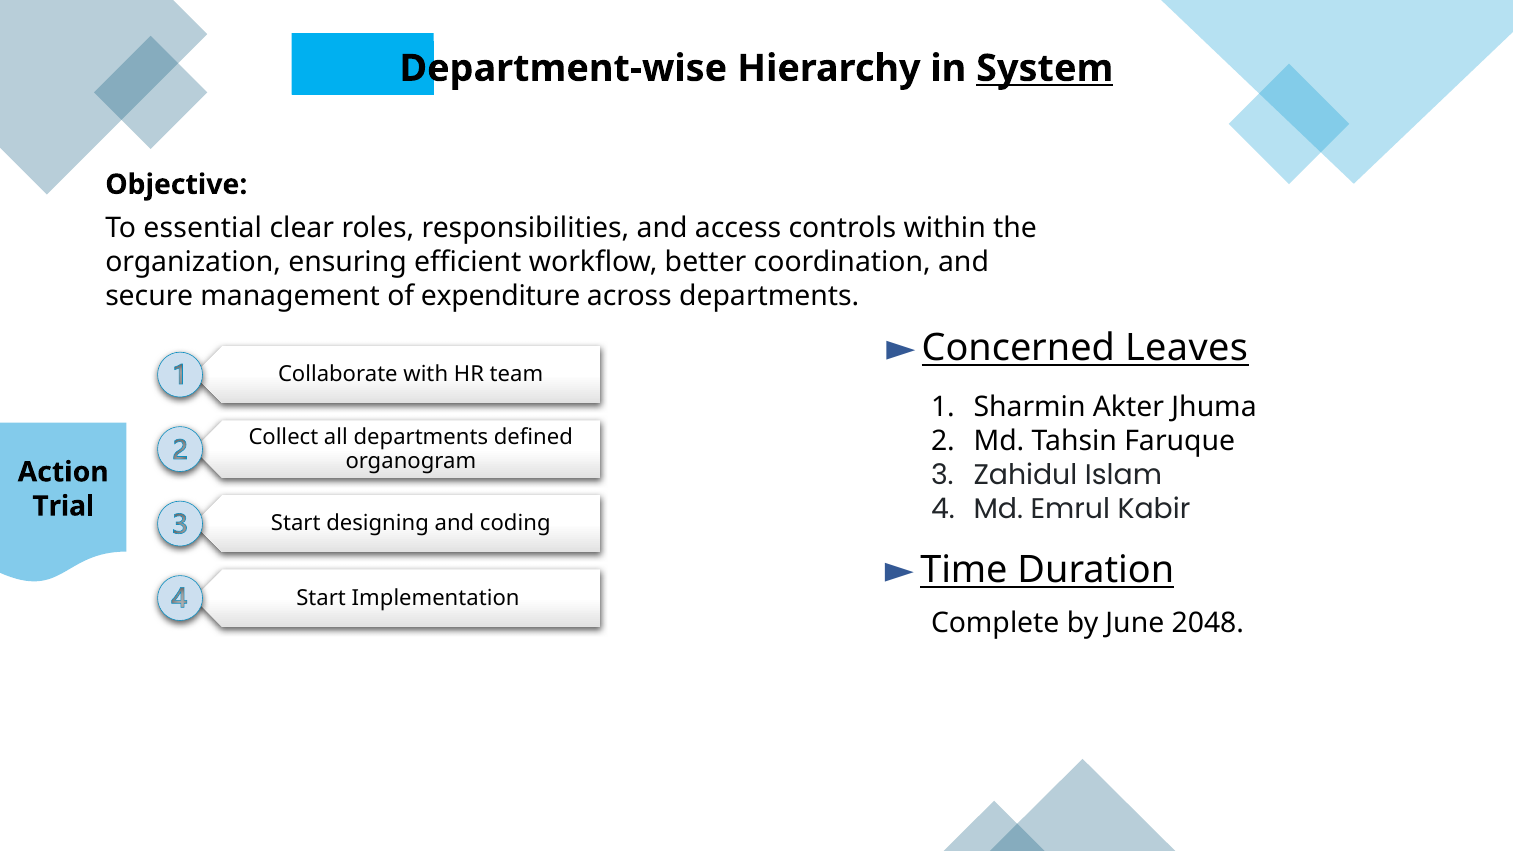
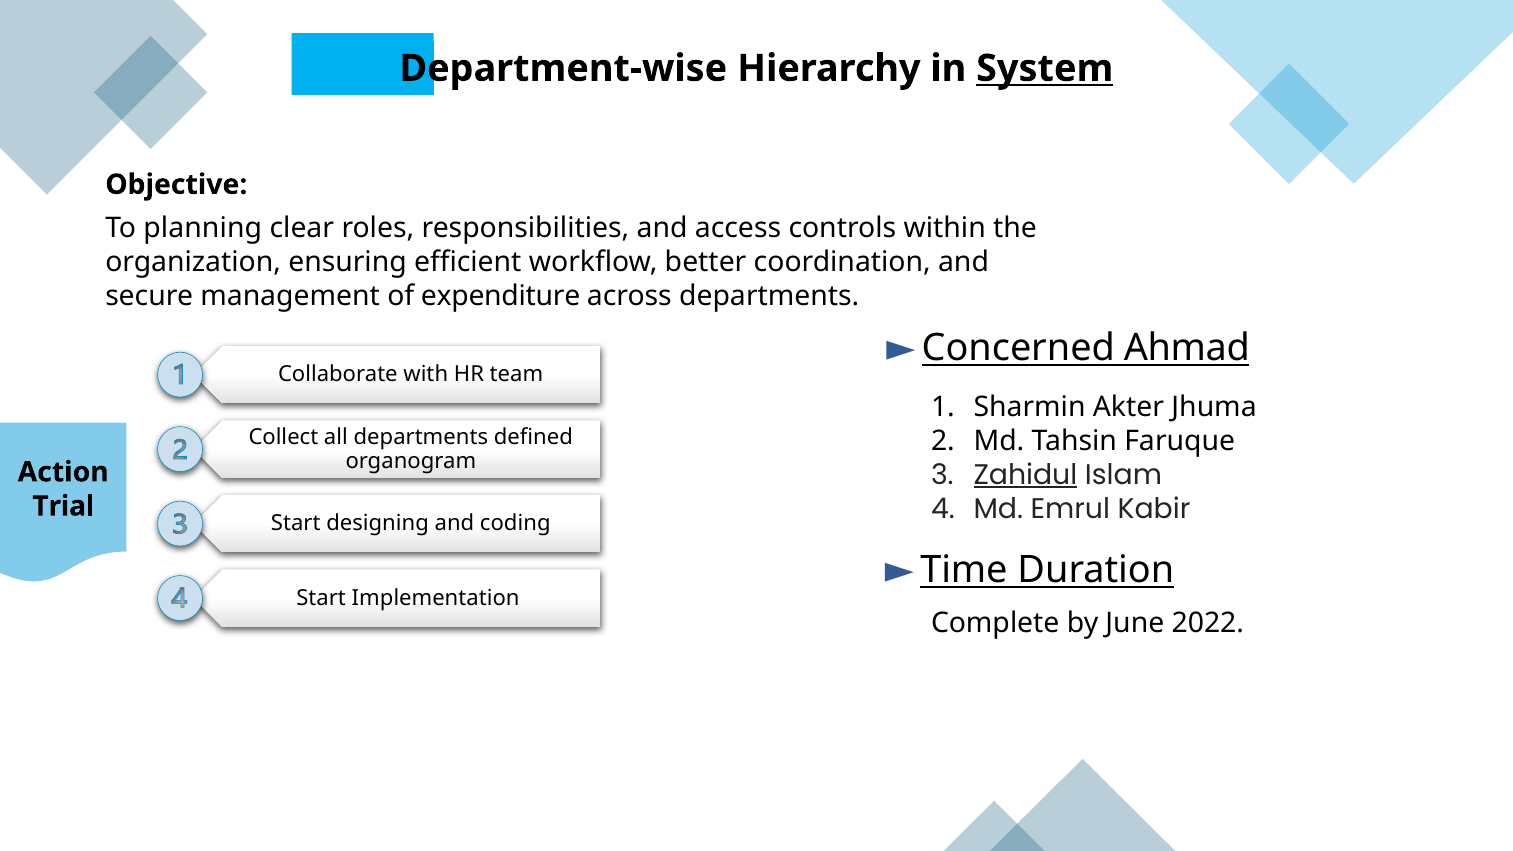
essential: essential -> planning (203, 228)
Leaves: Leaves -> Ahmad (1187, 348)
Zahidul underline: none -> present (1025, 475)
2048: 2048 -> 2022 (1208, 623)
